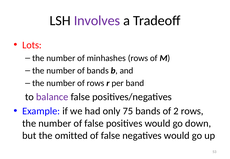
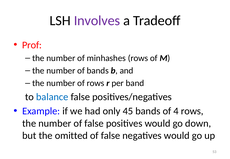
Lots: Lots -> Prof (32, 45)
balance colour: purple -> blue (52, 97)
75: 75 -> 45 (128, 111)
2: 2 -> 4 (176, 111)
